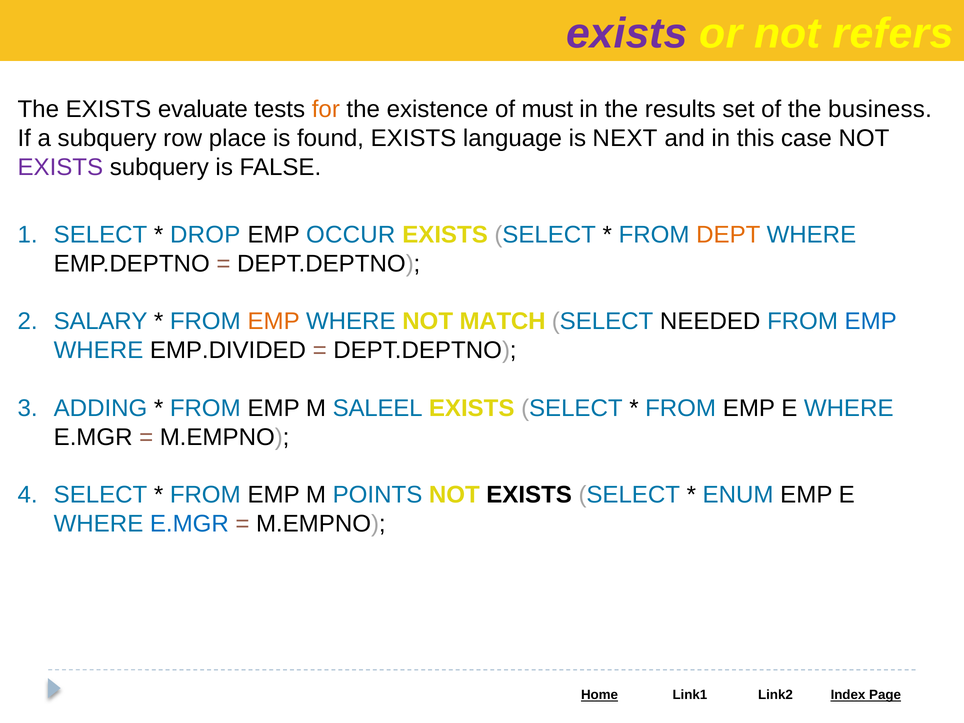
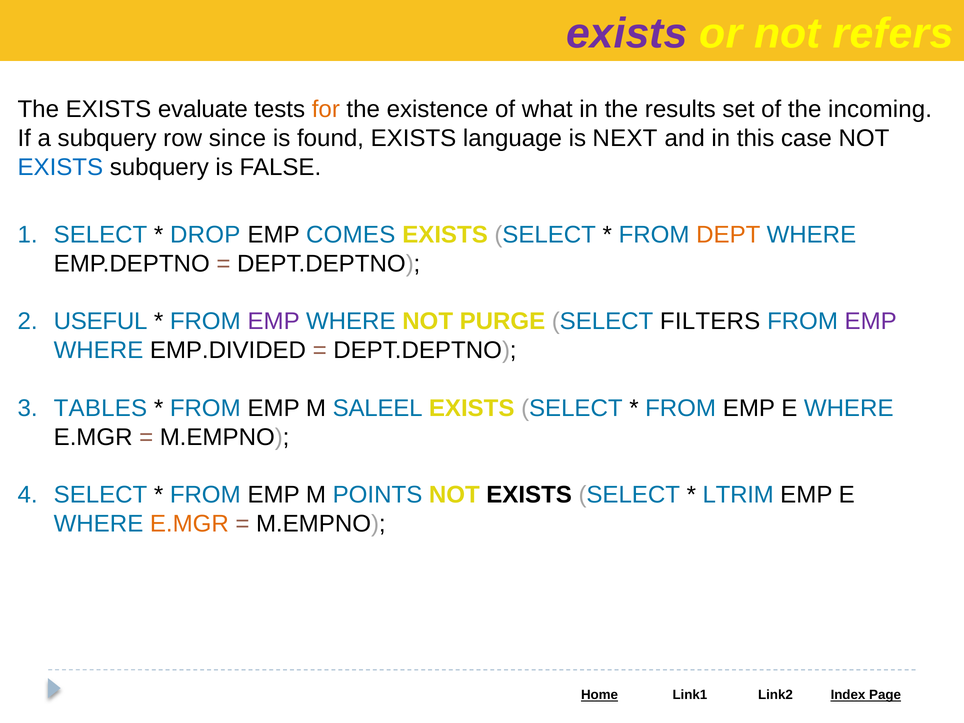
must: must -> what (547, 109)
business: business -> incoming (880, 109)
place: place -> since (237, 138)
EXISTS colour: purple -> blue (60, 167)
OCCUR: OCCUR -> COMES (351, 235)
SALARY: SALARY -> USEFUL (101, 321)
EMP colour: orange -> purple (274, 321)
MATCH: MATCH -> PURGE (502, 321)
NEEDED: NEEDED -> FILTERS (710, 321)
EMP colour: blue -> purple (871, 321)
ADDING: ADDING -> TABLES (100, 408)
ENUM: ENUM -> LTRIM (738, 495)
E.MGR colour: blue -> orange (189, 524)
